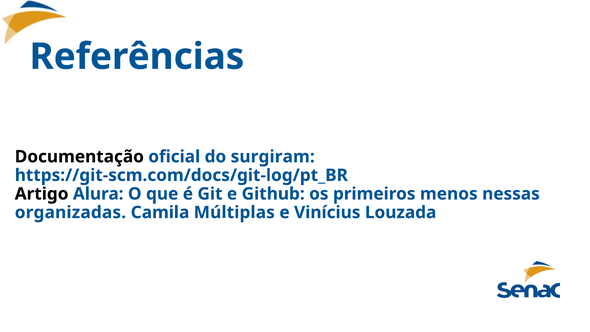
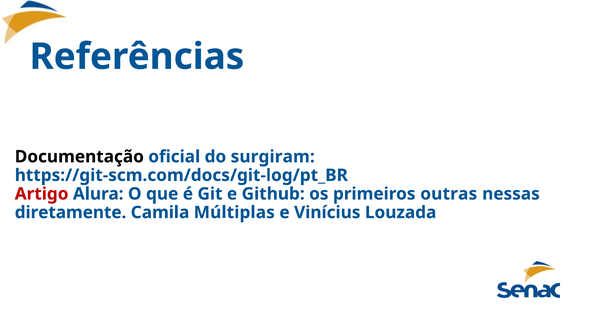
Artigo colour: black -> red (42, 194)
menos: menos -> outras (449, 194)
organizadas: organizadas -> diretamente (71, 212)
